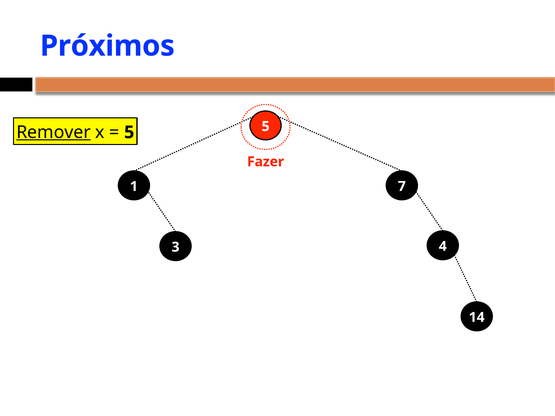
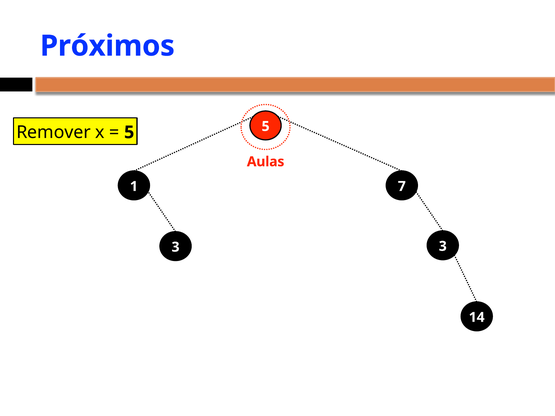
Remover underline: present -> none (54, 132)
Fazer: Fazer -> Aulas (266, 162)
3 4: 4 -> 3 (443, 246)
